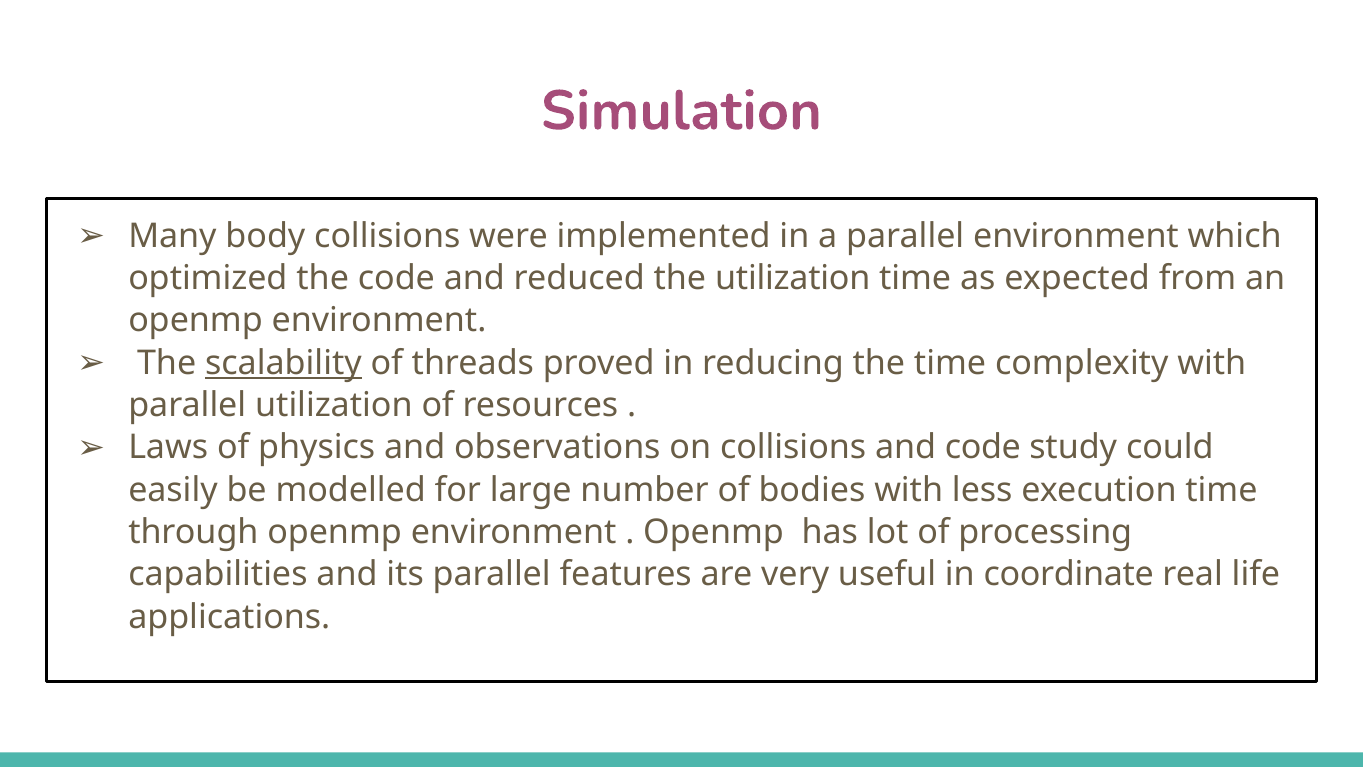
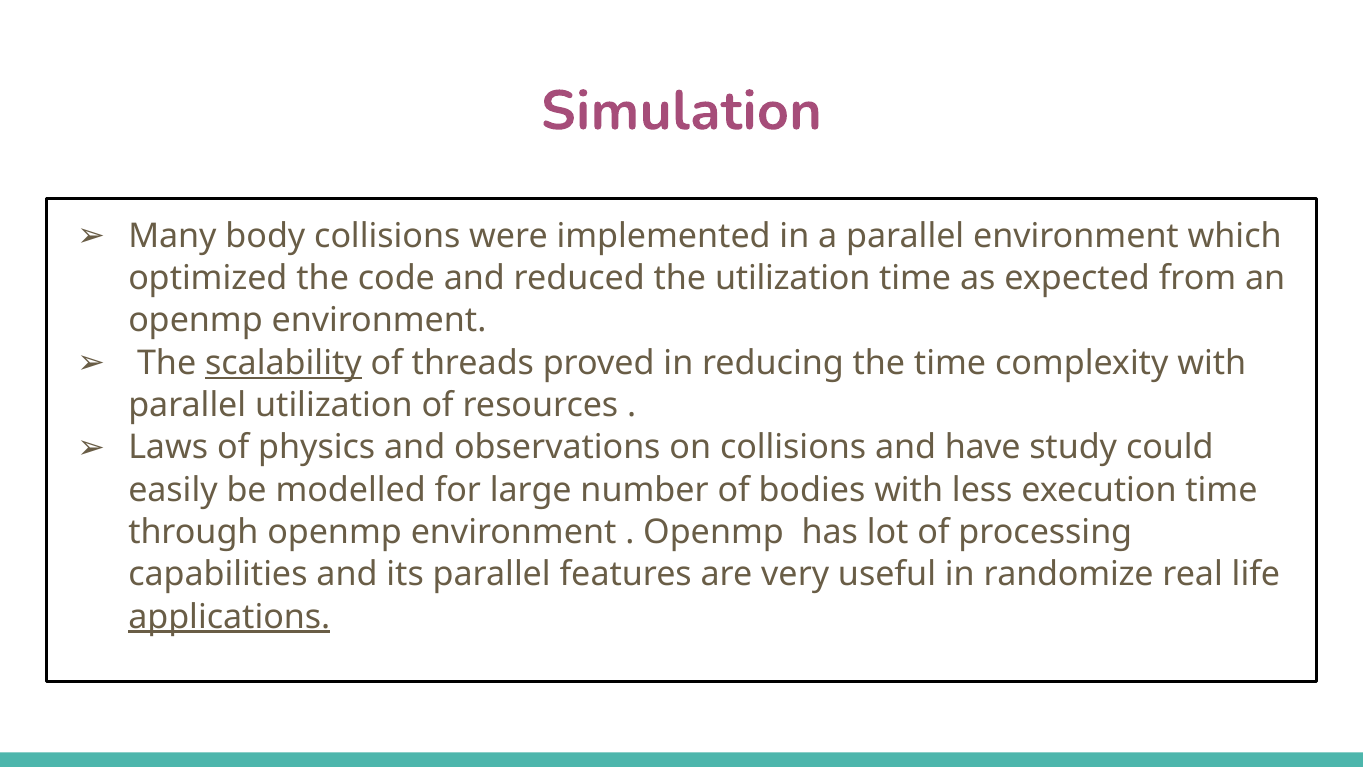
and code: code -> have (983, 447)
coordinate: coordinate -> randomize (1069, 574)
applications underline: none -> present (229, 617)
